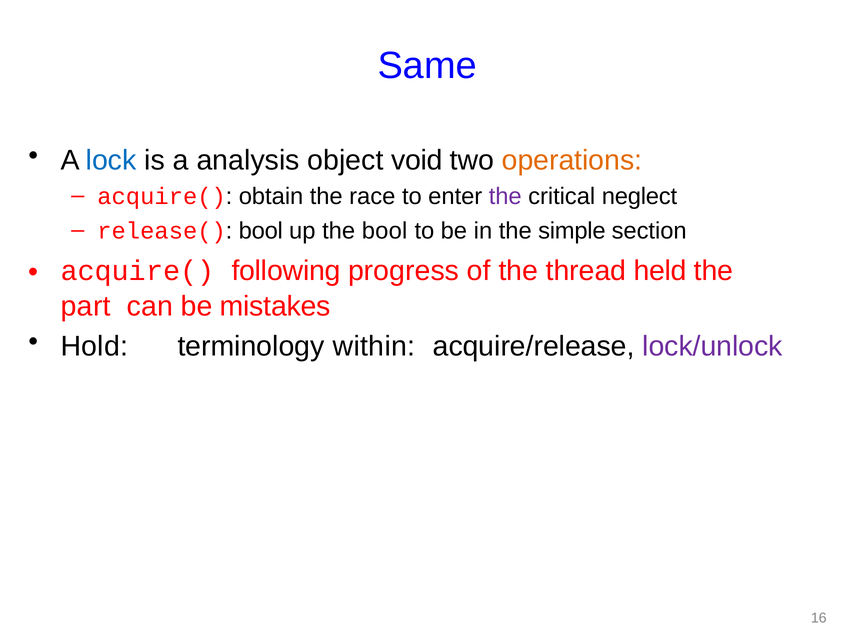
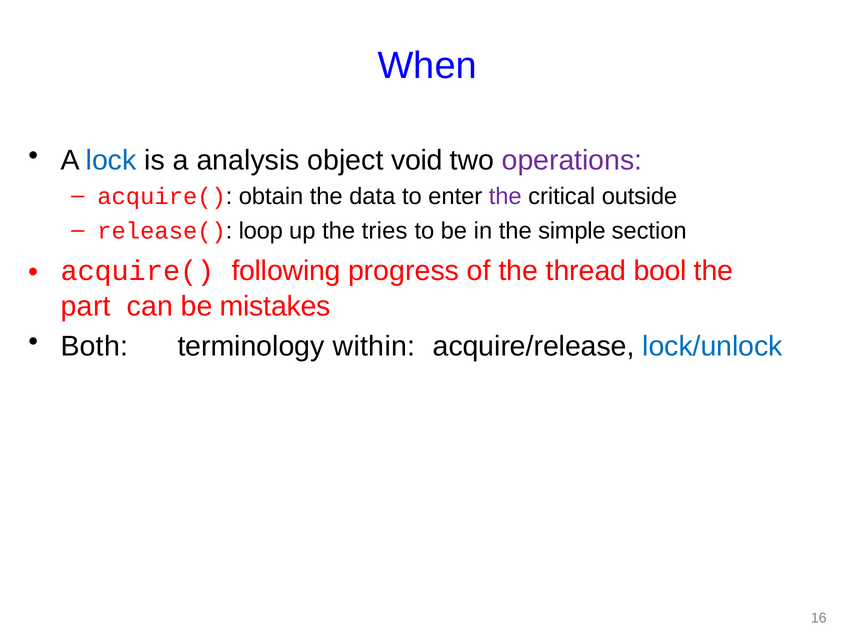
Same: Same -> When (427, 66)
operations colour: orange -> purple (572, 160)
race: race -> data (372, 196)
neglect: neglect -> outside (639, 196)
release( bool: bool -> loop (261, 231)
the bool: bool -> tries (385, 231)
held: held -> bool (660, 271)
Hold: Hold -> Both (94, 347)
lock/unlock colour: purple -> blue (713, 347)
